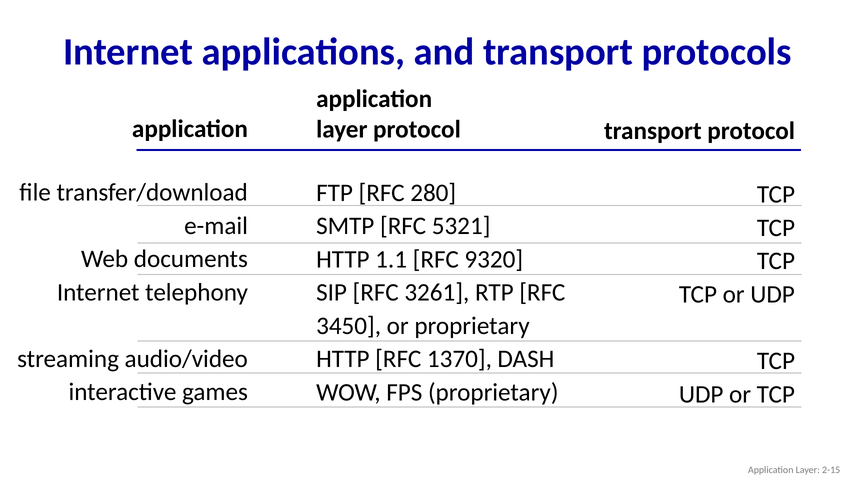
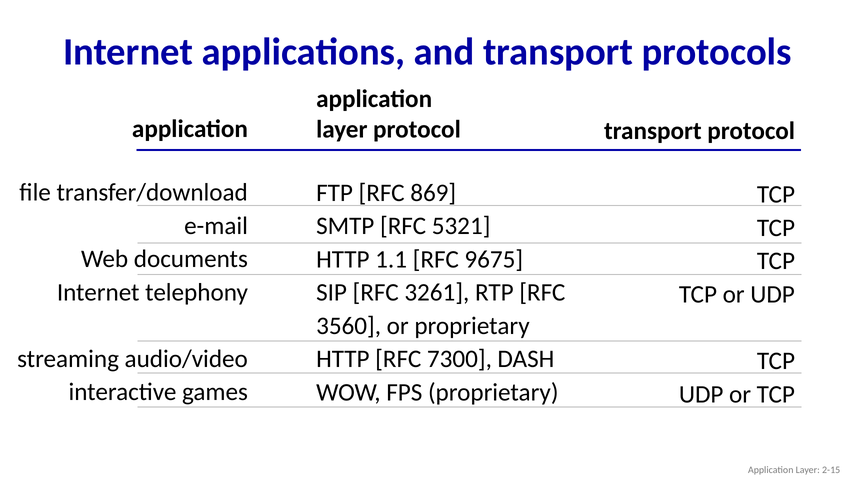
280: 280 -> 869 (433, 193)
9320: 9320 -> 9675 (494, 259)
3450: 3450 -> 3560 (349, 325)
1370: 1370 -> 7300 (459, 359)
